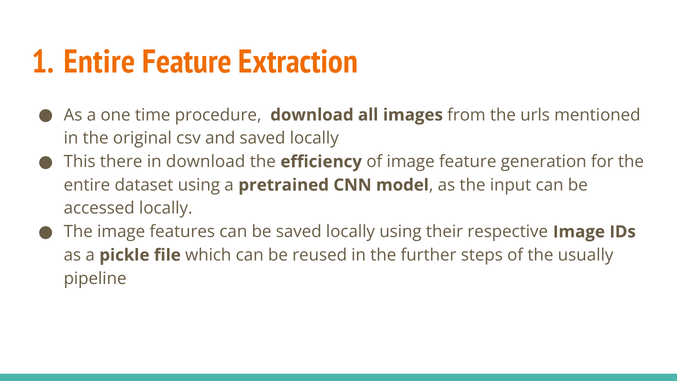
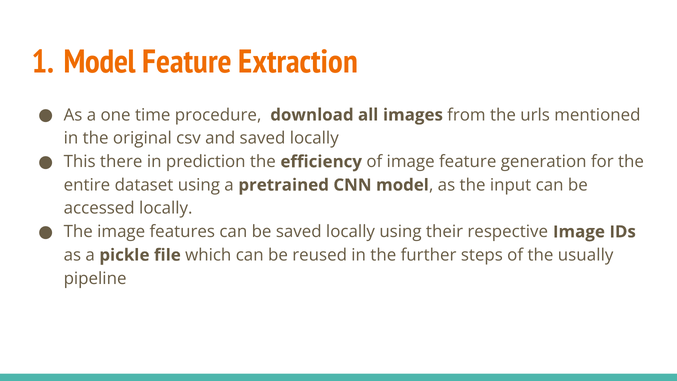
Entire: Entire -> Model (100, 62)
in download: download -> prediction (206, 162)
